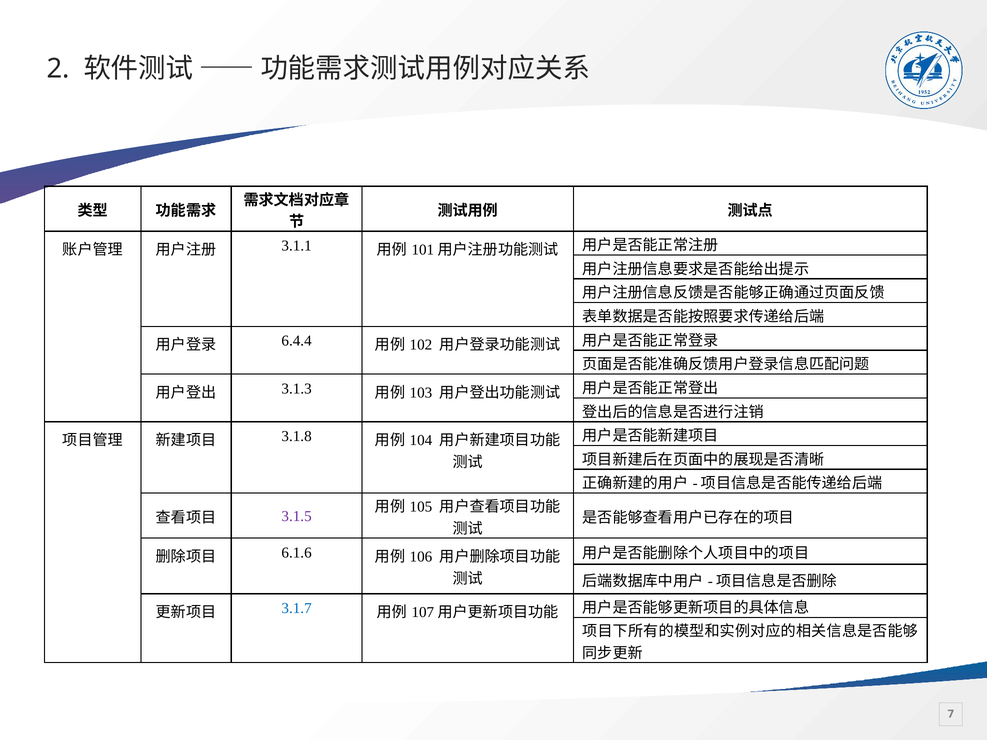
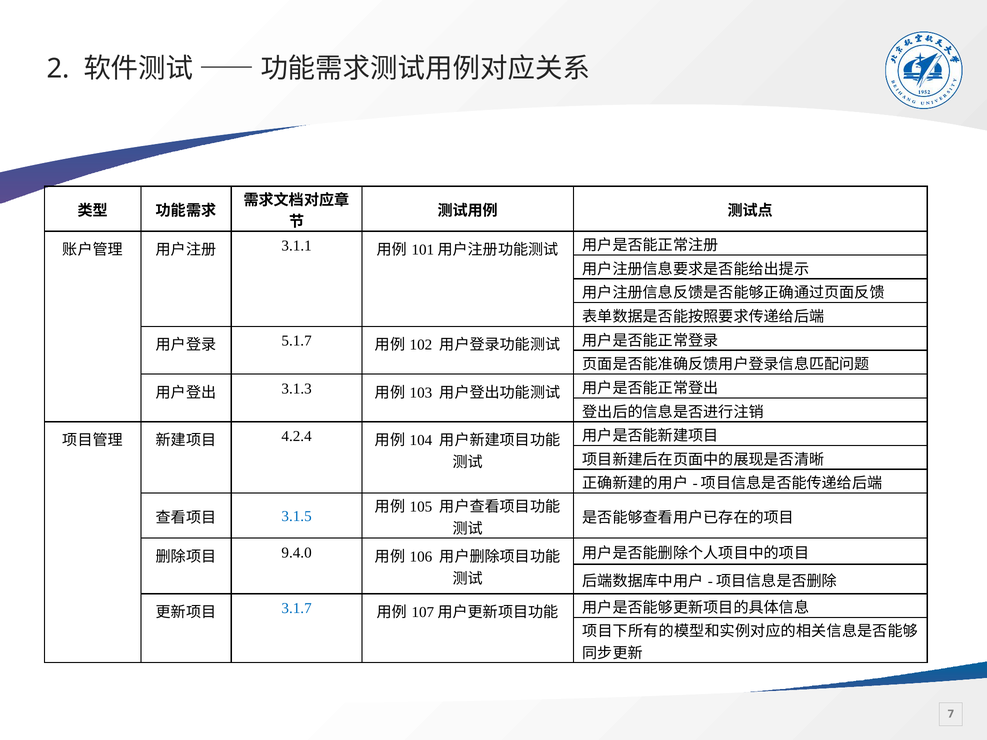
6.4.4: 6.4.4 -> 5.1.7 (297, 341)
3.1.8: 3.1.8 -> 4.2.4 (297, 436)
3.1.5 colour: purple -> blue (297, 517)
6.1.6: 6.1.6 -> 9.4.0 (297, 553)
